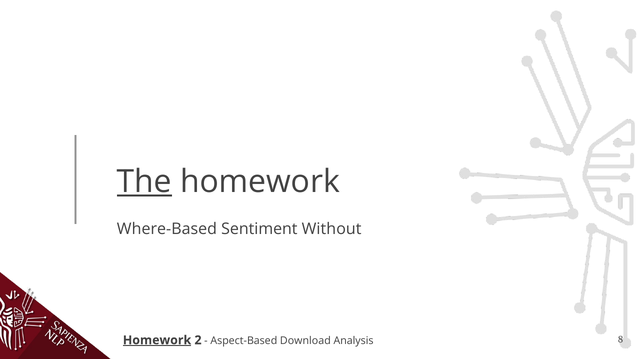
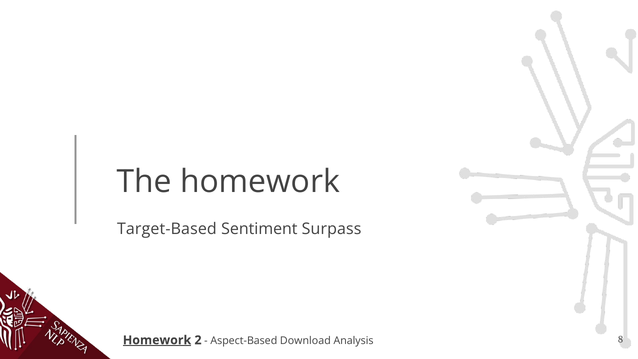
The underline: present -> none (144, 182)
Where-Based: Where-Based -> Target-Based (167, 229)
Without: Without -> Surpass (332, 229)
